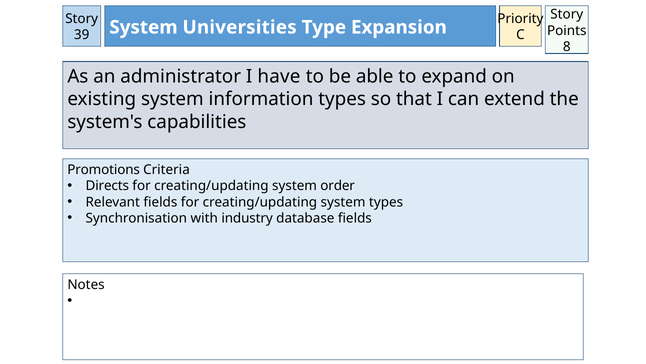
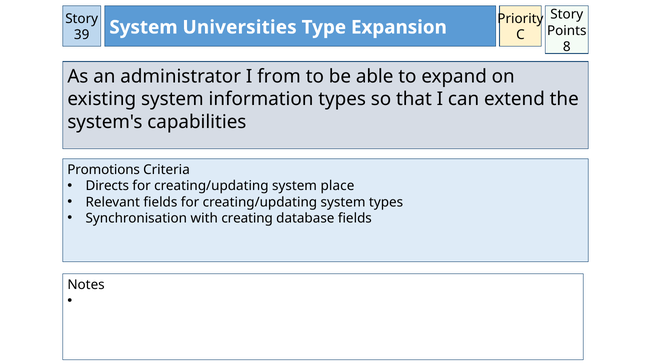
have: have -> from (279, 76)
order: order -> place (337, 186)
industry: industry -> creating (247, 218)
